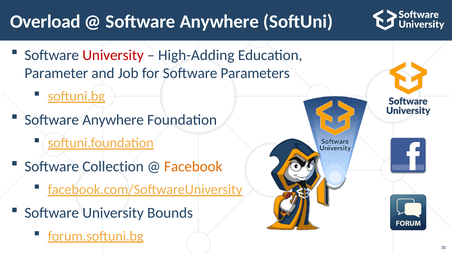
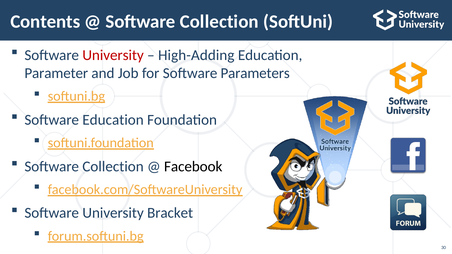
Overload: Overload -> Contents (45, 22)
Anywhere: Anywhere -> Collection (219, 22)
Anywhere: Anywhere -> Education (113, 120)
Facebook colour: orange -> black (193, 167)
Bounds: Bounds -> Bracket (170, 213)
